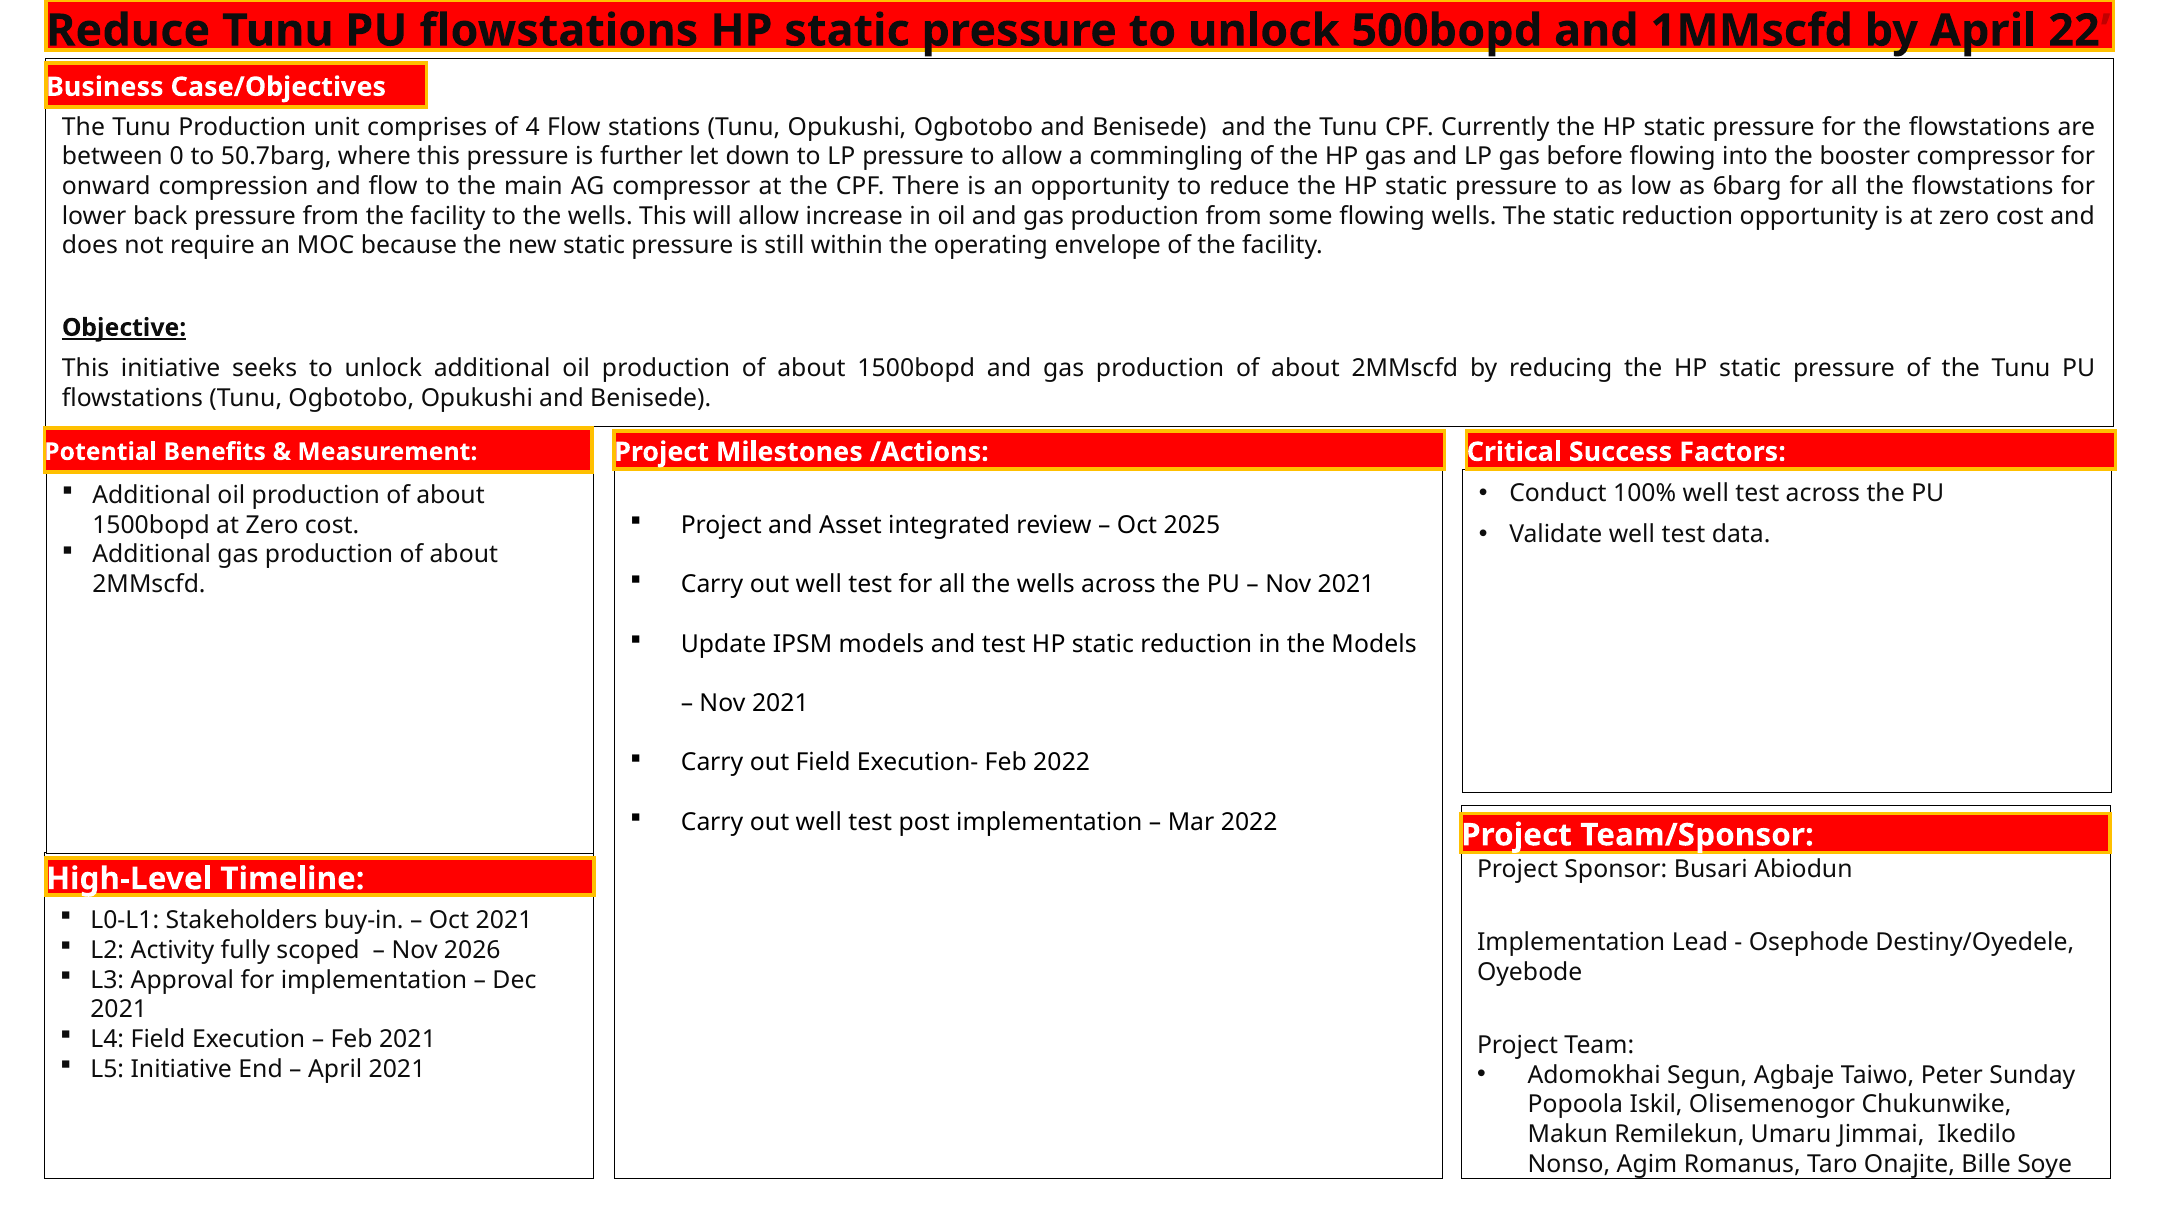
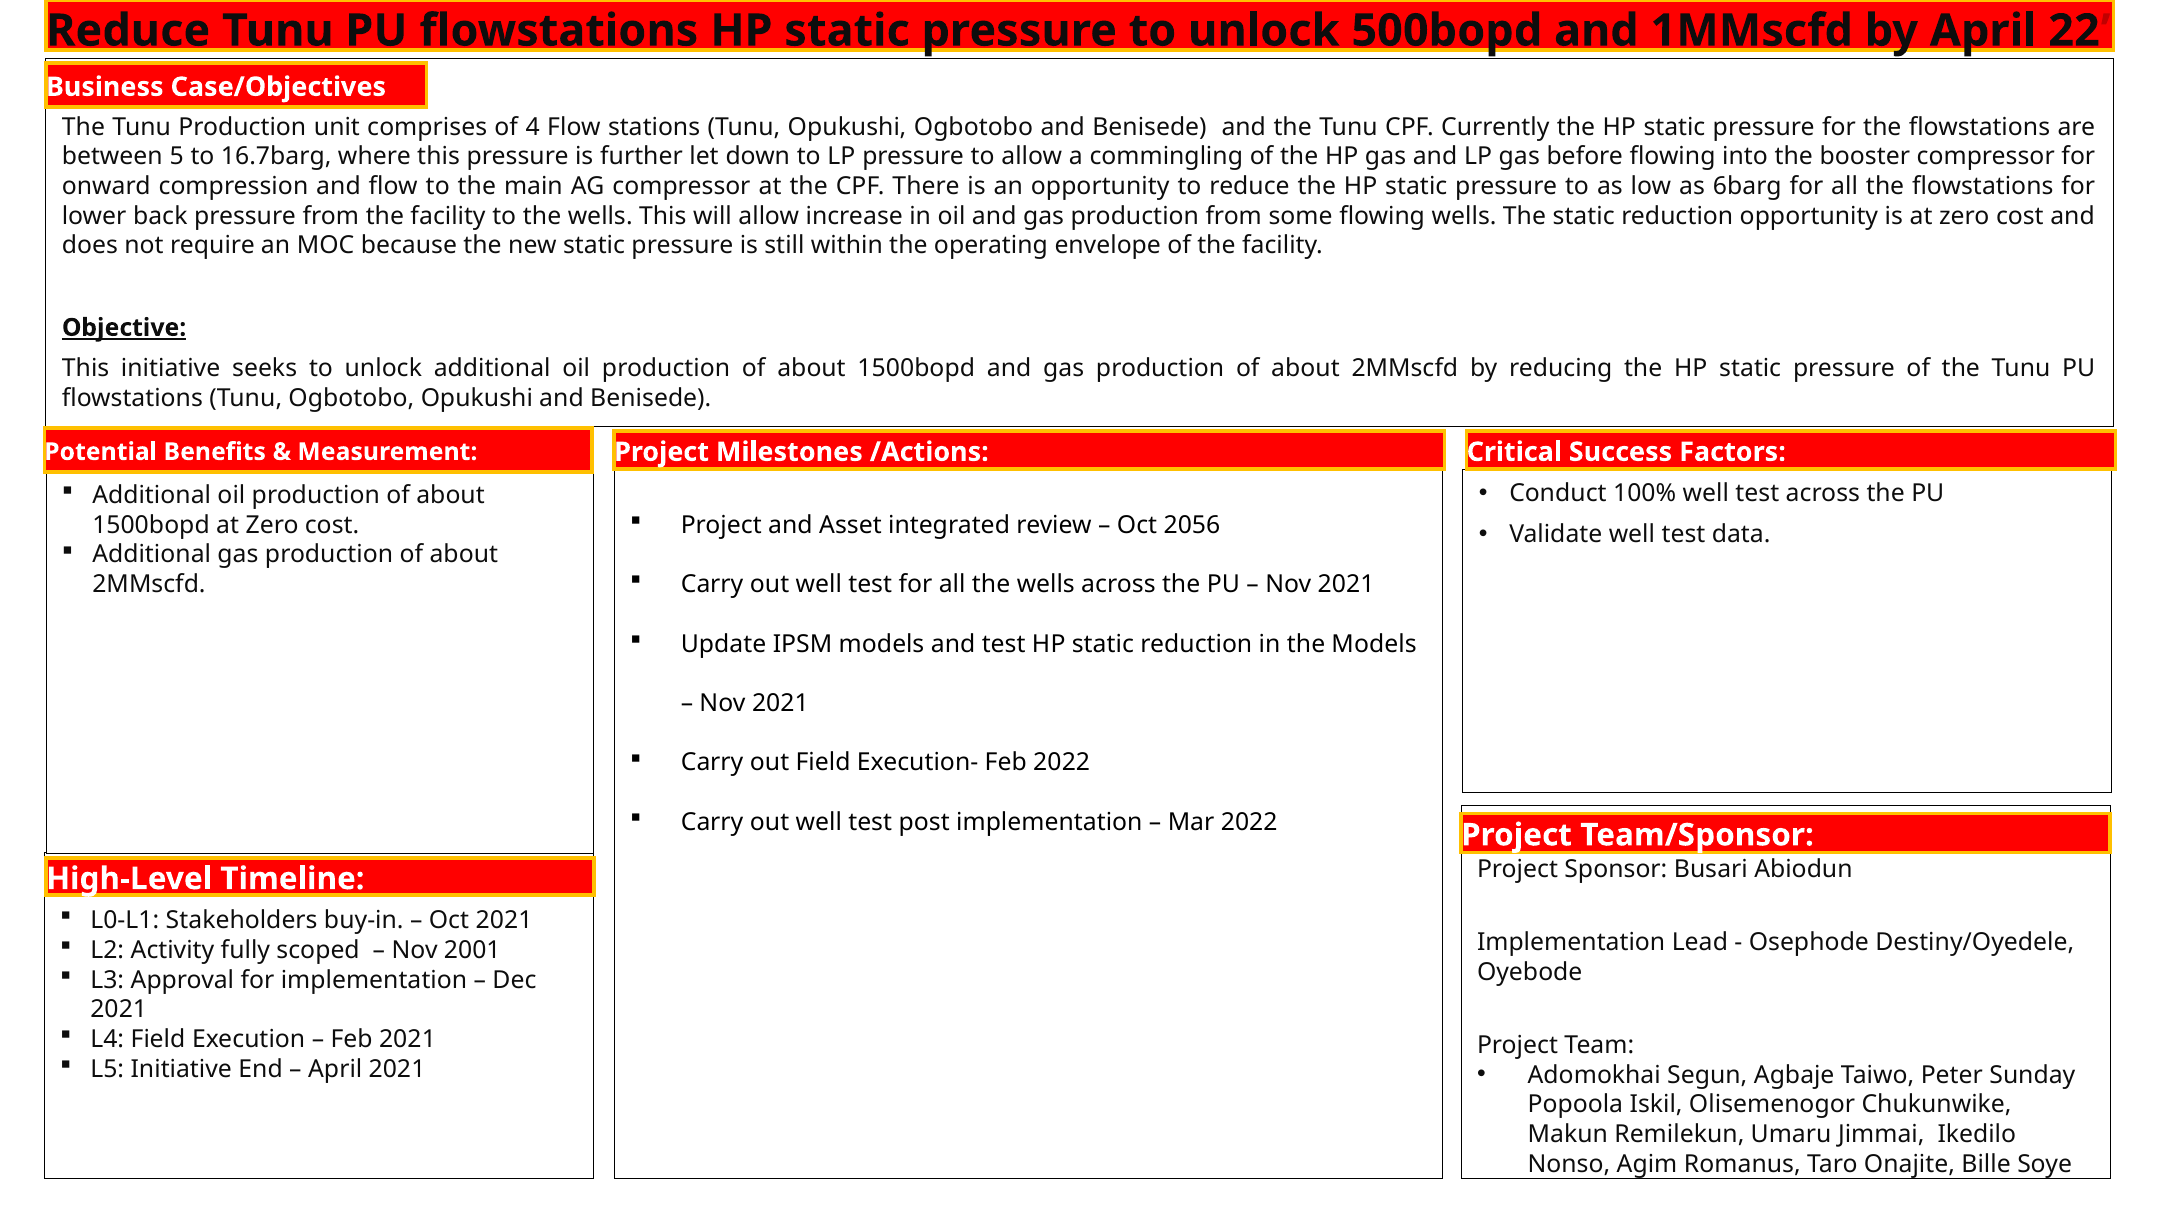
0: 0 -> 5 (177, 157)
50.7barg: 50.7barg -> 16.7barg (276, 157)
2025: 2025 -> 2056 (1192, 525)
2026: 2026 -> 2001 (472, 950)
